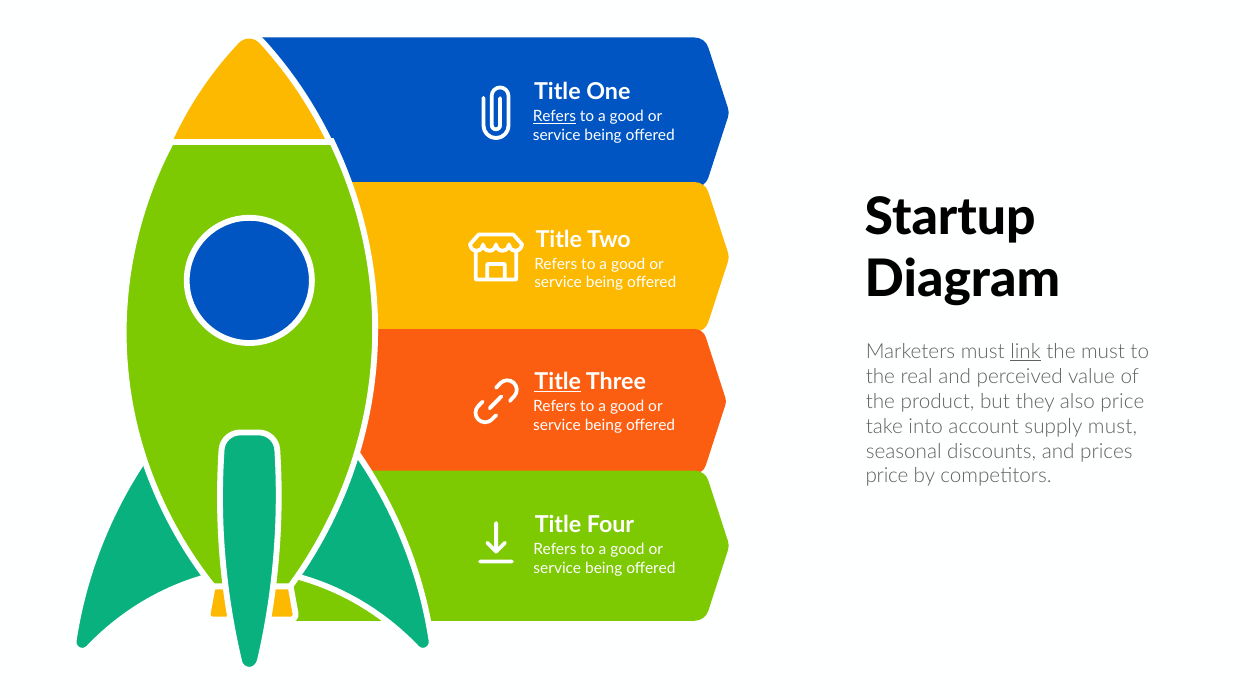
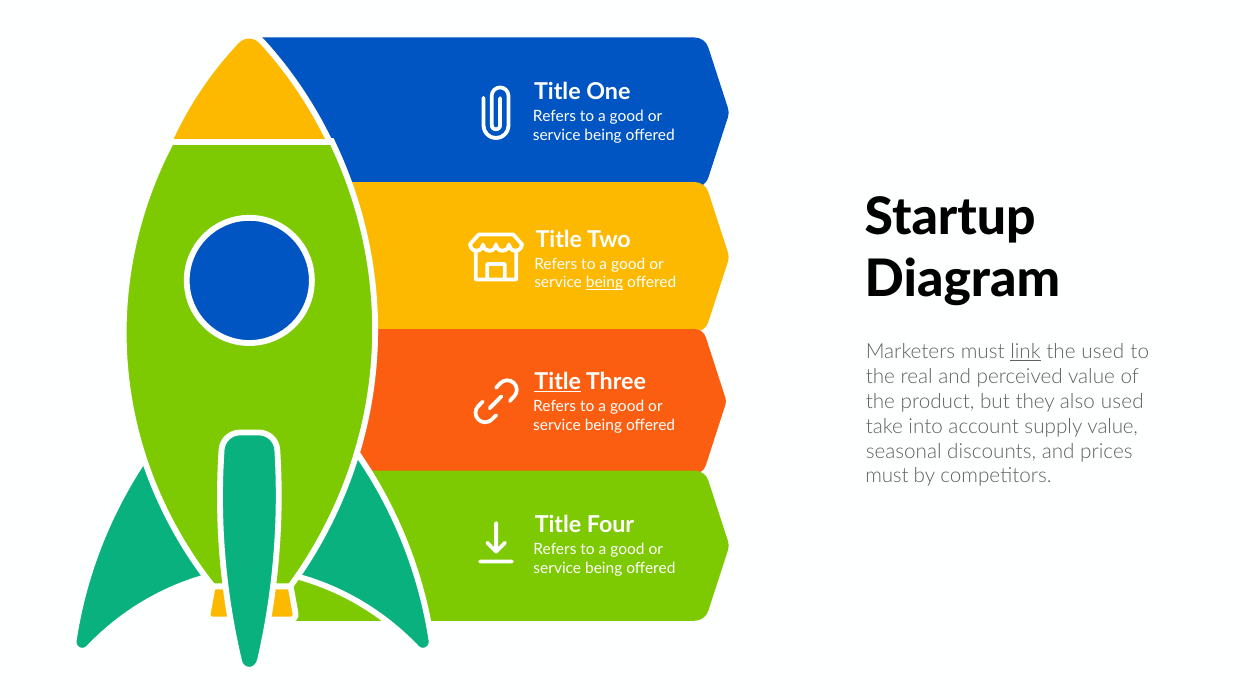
Refers underline: present -> none (554, 117)
being underline: none -> present (605, 283)
the must: must -> used (1103, 352)
also price: price -> used (1122, 401)
supply must: must -> value (1113, 426)
price: price -> must (887, 476)
